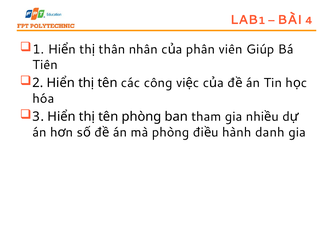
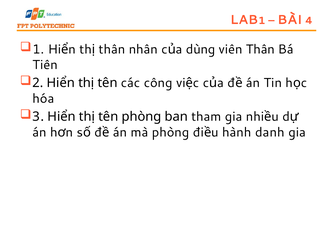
phân: phân -> dùng (201, 49)
viên Giúp: Giúp -> Thân (260, 49)
